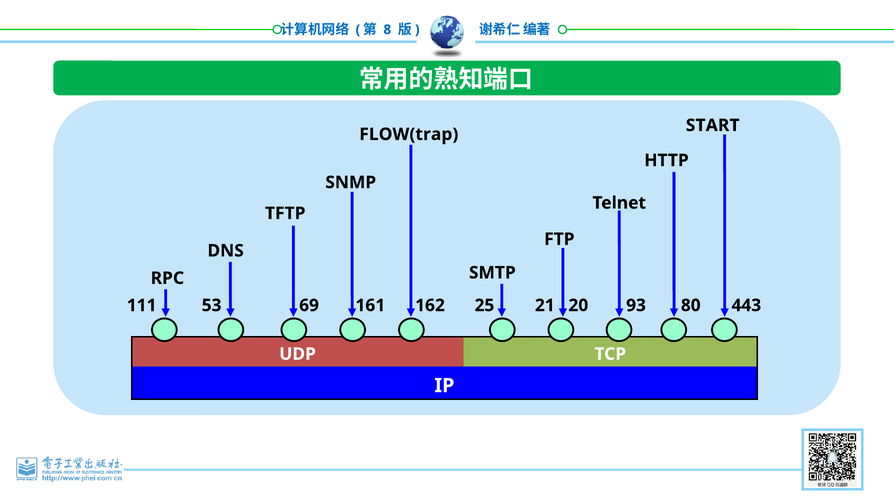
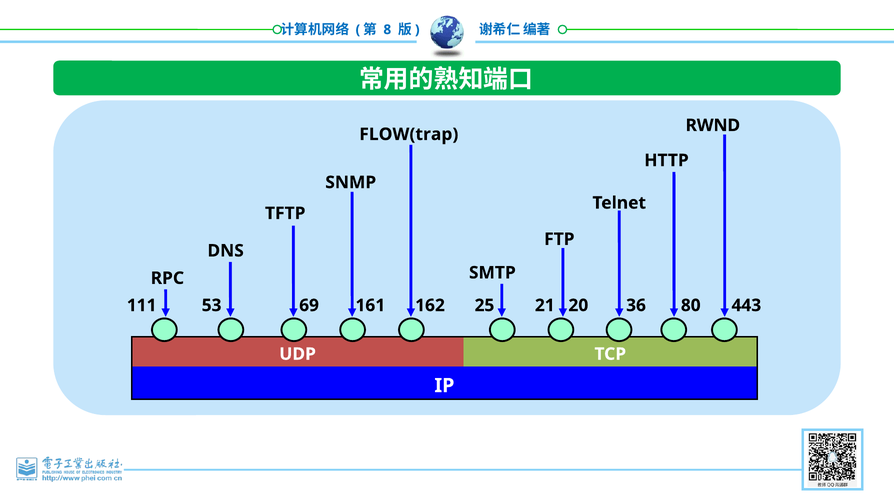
START: START -> RWND (713, 125)
93: 93 -> 36 (636, 305)
